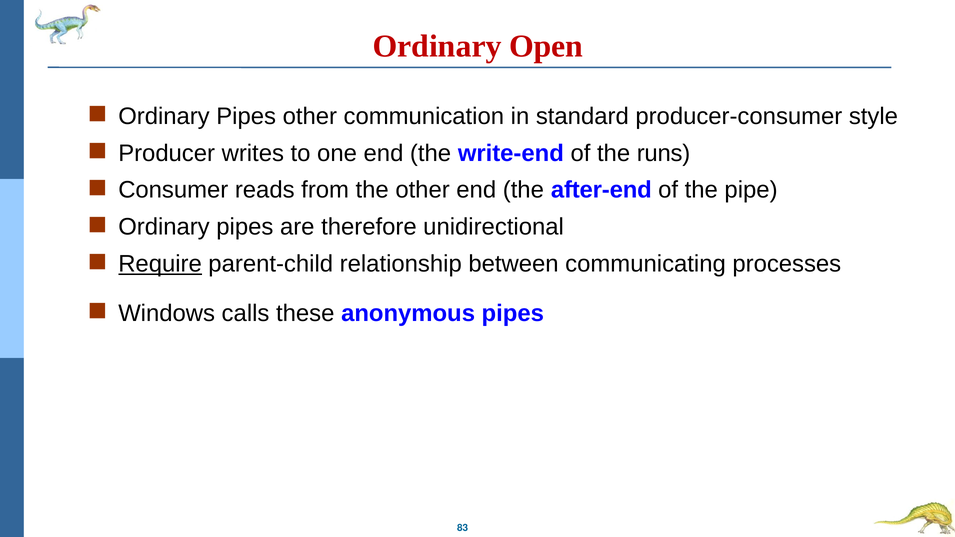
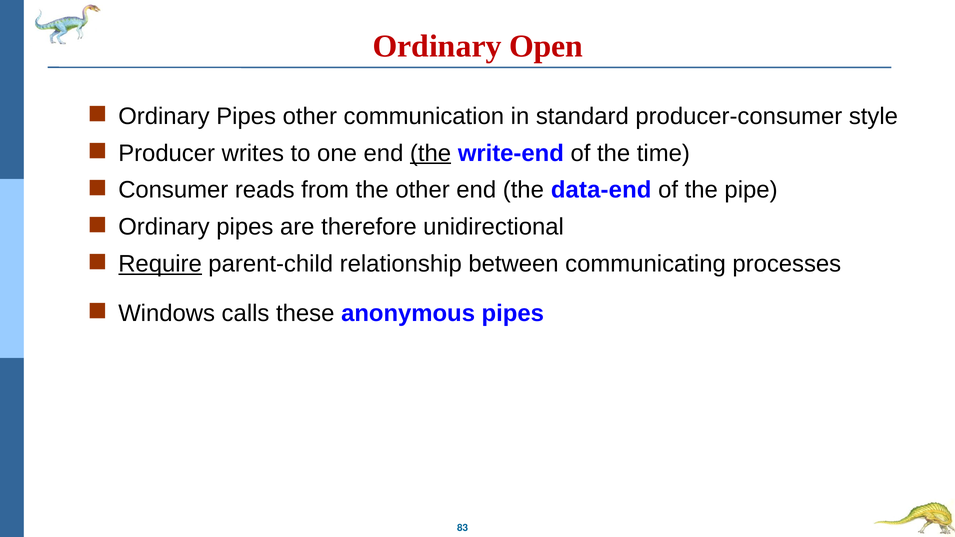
the underline: none -> present (431, 153)
runs: runs -> time (663, 153)
after-end: after-end -> data-end (601, 190)
